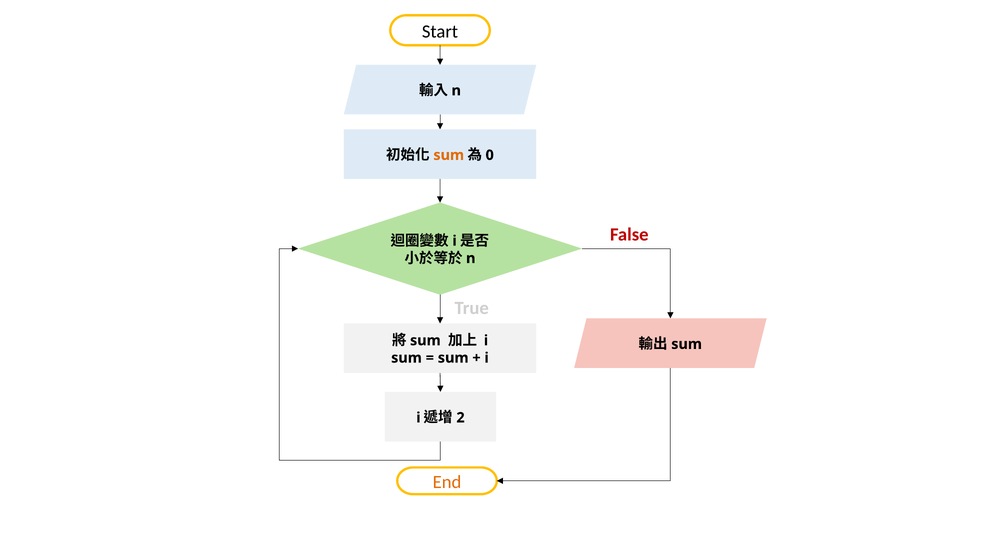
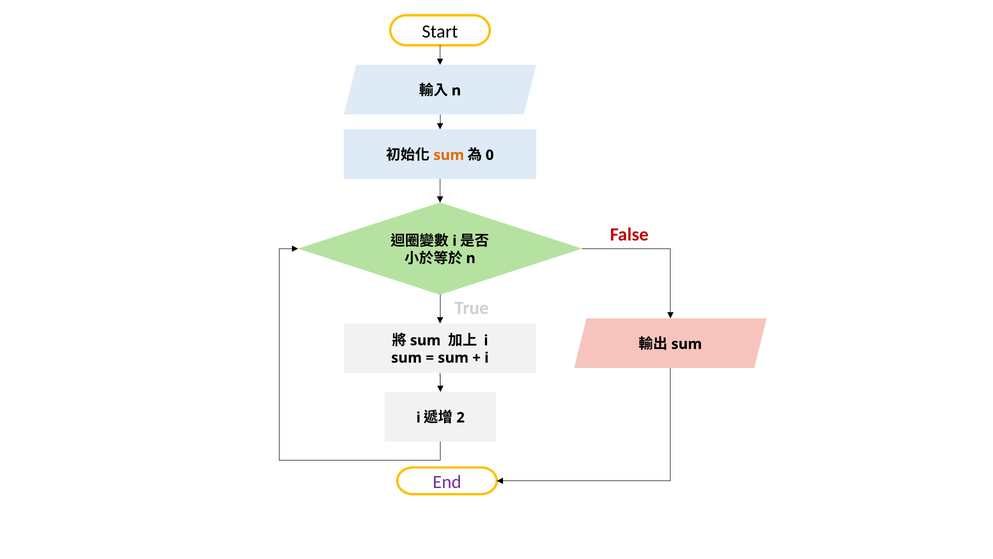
End colour: orange -> purple (447, 482)
